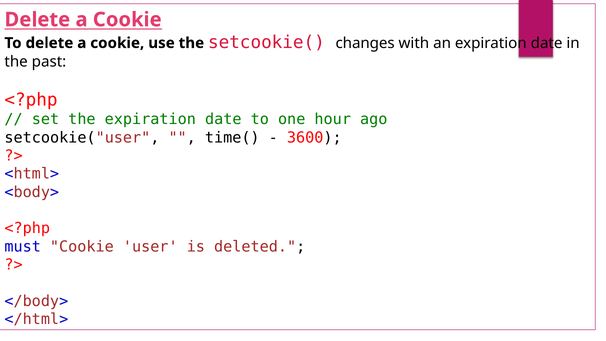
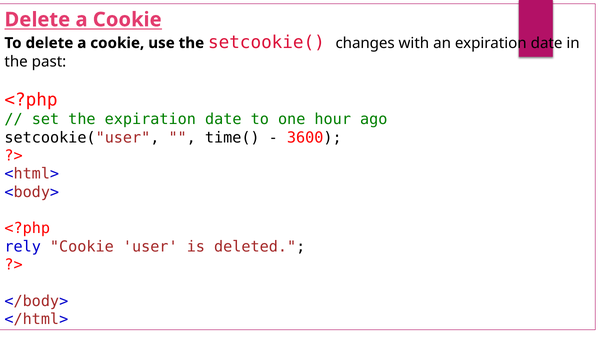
must: must -> rely (23, 247)
